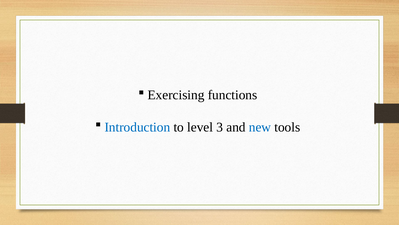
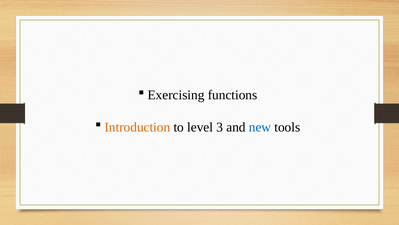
Introduction colour: blue -> orange (137, 127)
